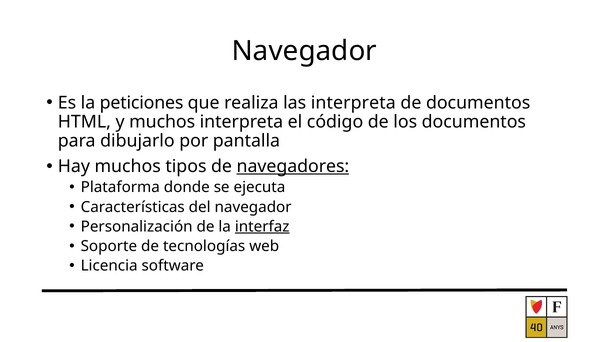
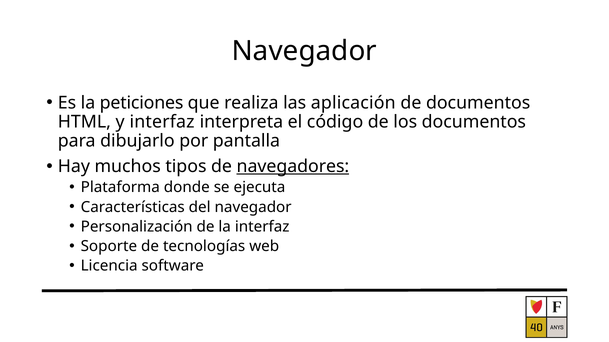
las interpreta: interpreta -> aplicación (353, 103)
y muchos: muchos -> interfaz (162, 122)
interfaz underline: present -> none (262, 227)
